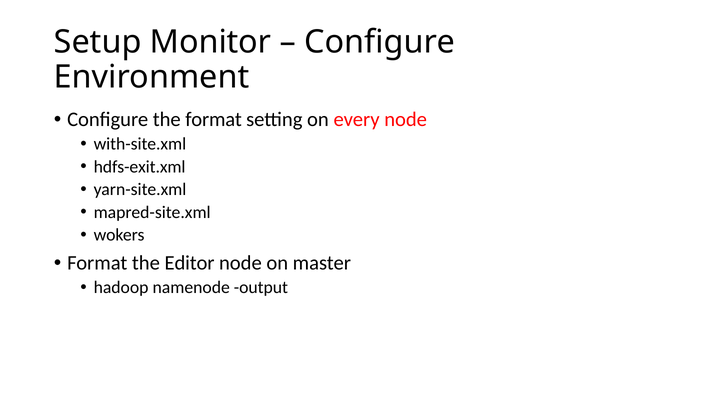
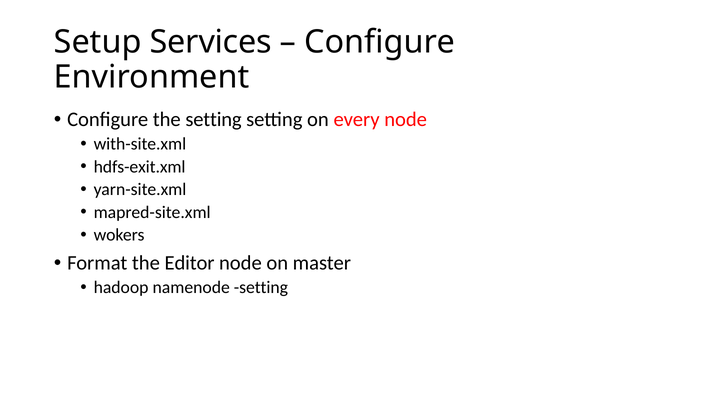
Monitor: Monitor -> Services (211, 42)
the format: format -> setting (214, 120)
namenode output: output -> setting (261, 287)
